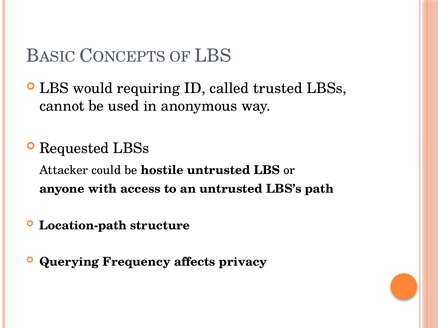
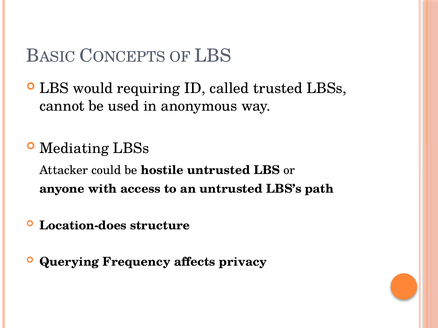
Requested: Requested -> Mediating (74, 148)
Location-path: Location-path -> Location-does (83, 226)
